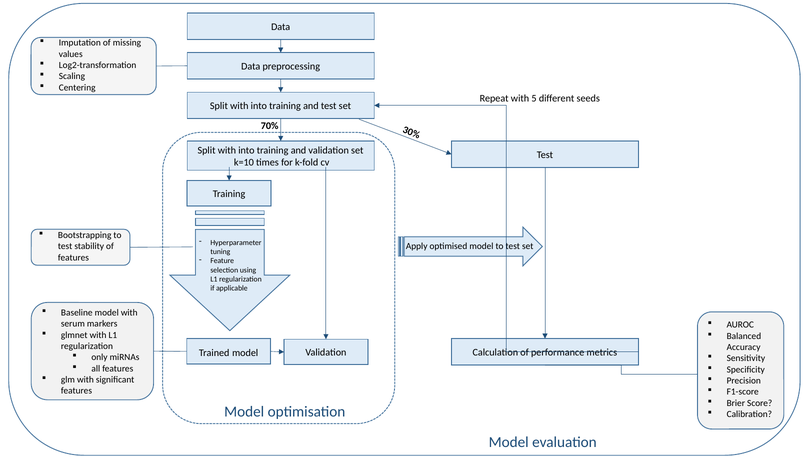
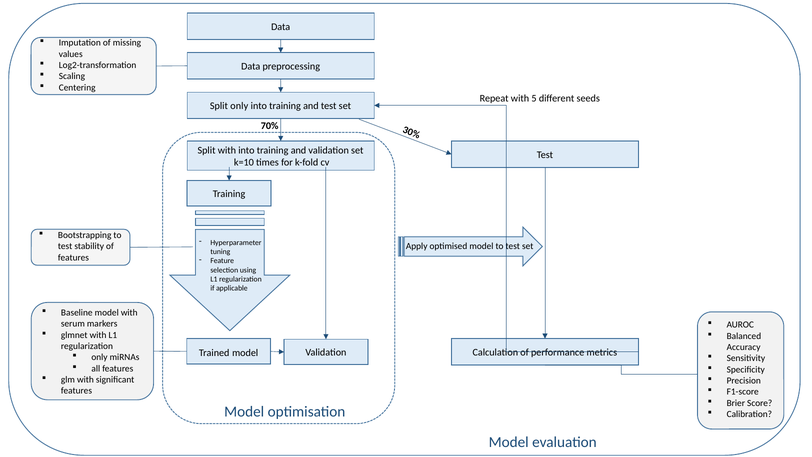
with: with -> only (239, 106)
